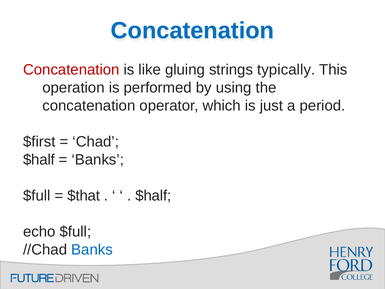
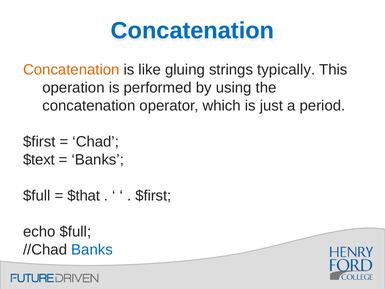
Concatenation colour: red -> orange (71, 70)
$half: $half -> $text (39, 160)
$half: $half -> $first (153, 196)
